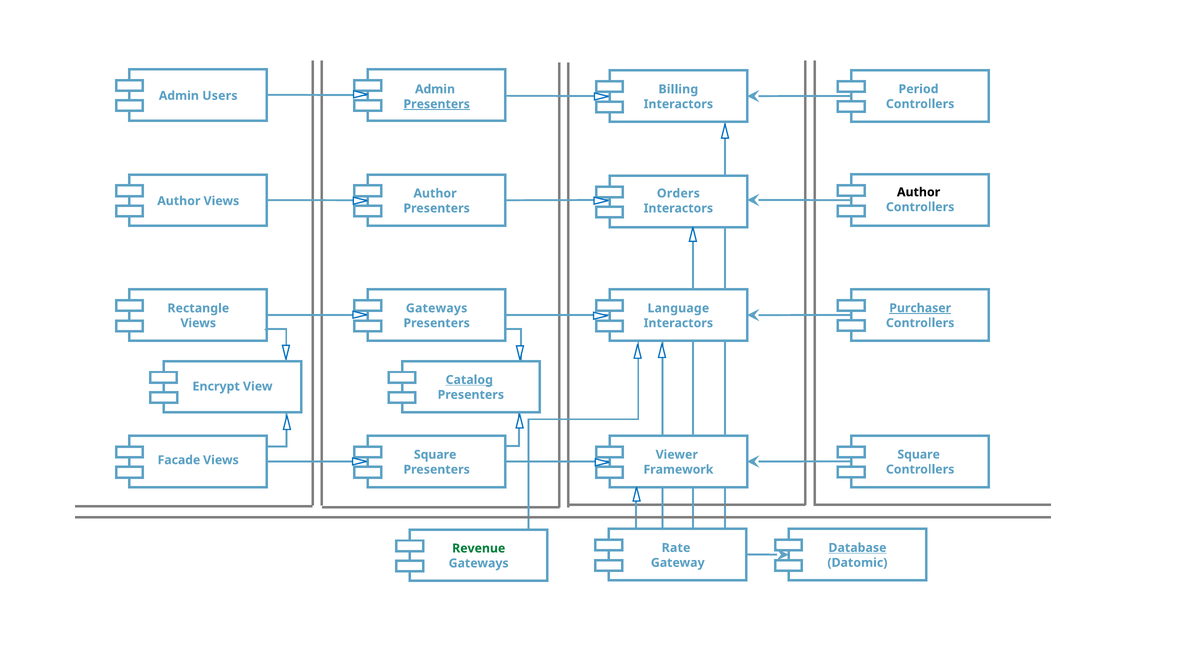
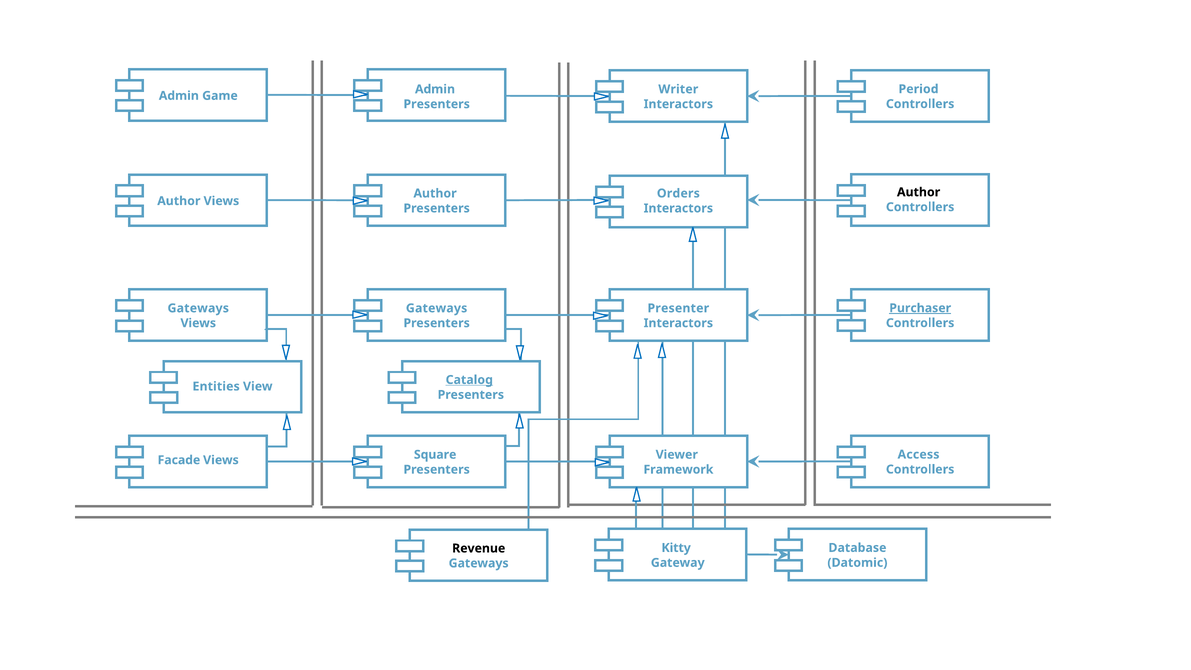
Billing: Billing -> Writer (678, 89)
Users: Users -> Game (220, 96)
Presenters underline: present -> none (437, 104)
Rectangle: Rectangle -> Gateways (198, 308)
Language: Language -> Presenter (678, 308)
Encrypt: Encrypt -> Entities (216, 386)
Square: Square -> Access (919, 454)
Rate: Rate -> Kitty (676, 548)
Database underline: present -> none (857, 548)
Revenue colour: green -> black (479, 548)
